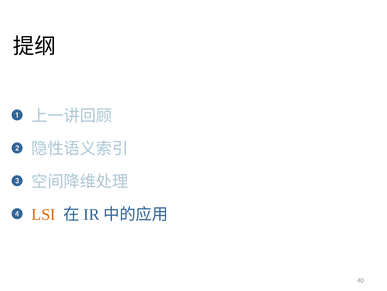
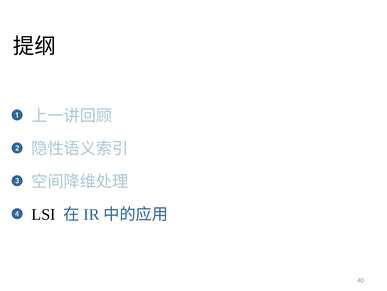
LSI colour: orange -> black (44, 214)
